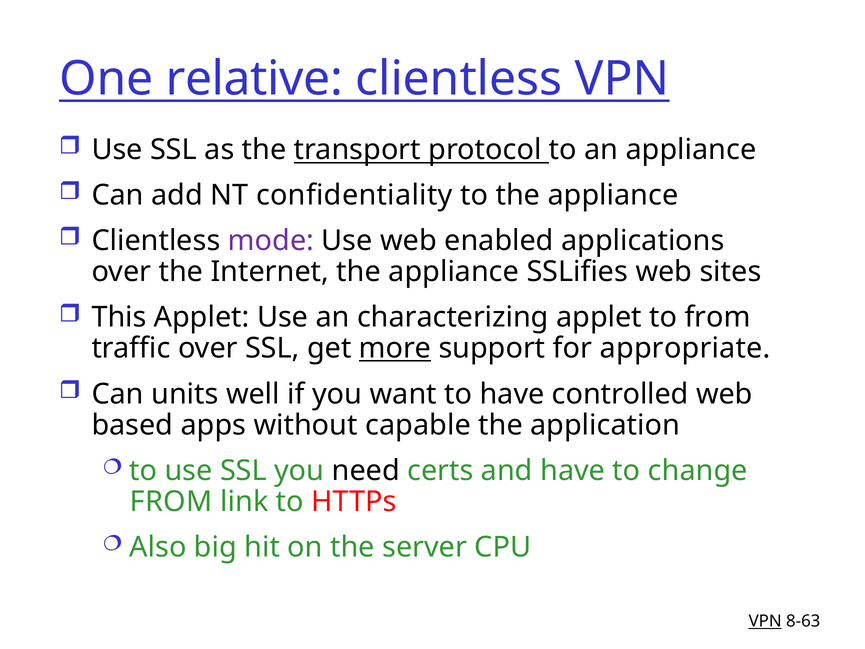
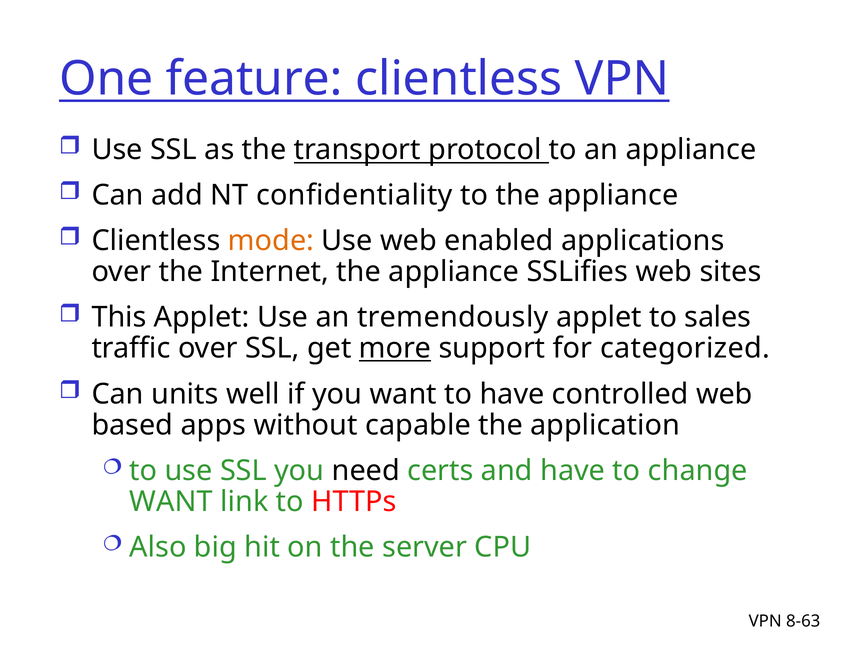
relative: relative -> feature (254, 79)
mode colour: purple -> orange (271, 241)
characterizing: characterizing -> tremendously (453, 317)
to from: from -> sales (718, 317)
appropriate: appropriate -> categorized (685, 348)
FROM: FROM -> WANT (171, 502)
VPN underline: present -> none (765, 621)
